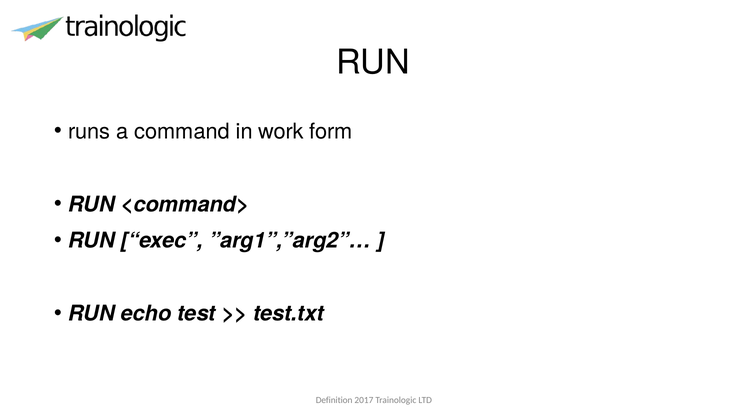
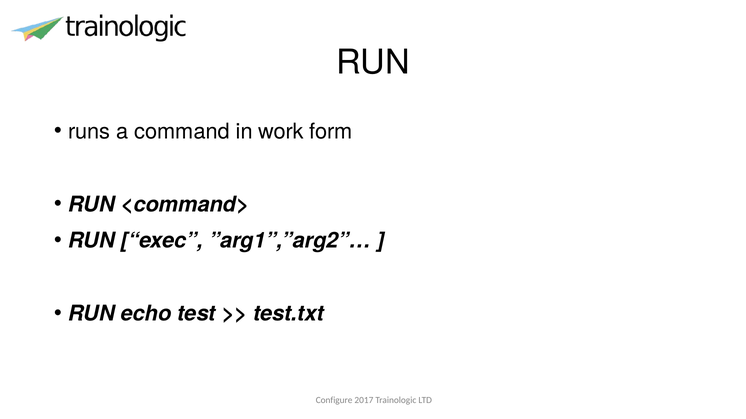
Definition: Definition -> Configure (334, 401)
